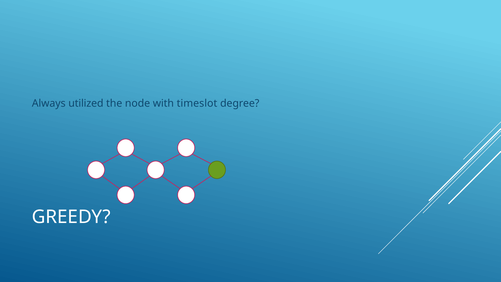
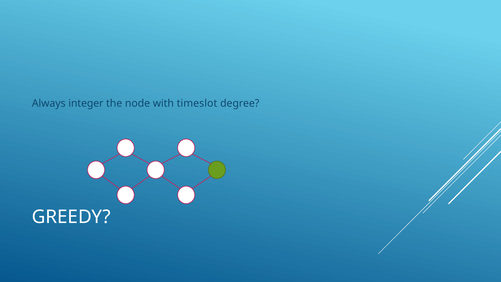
utilized: utilized -> integer (86, 103)
